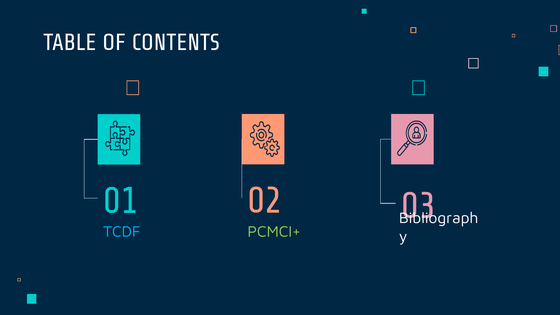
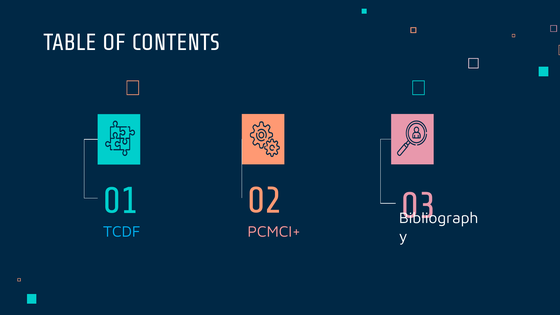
PCMCI+ colour: light green -> pink (274, 232)
